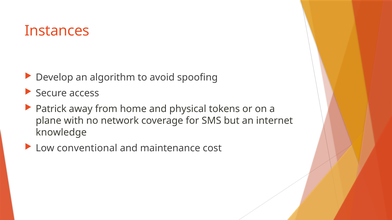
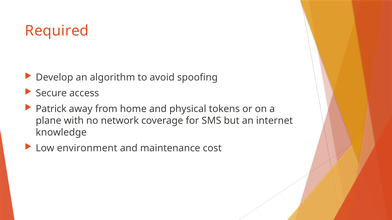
Instances: Instances -> Required (57, 31)
conventional: conventional -> environment (87, 149)
